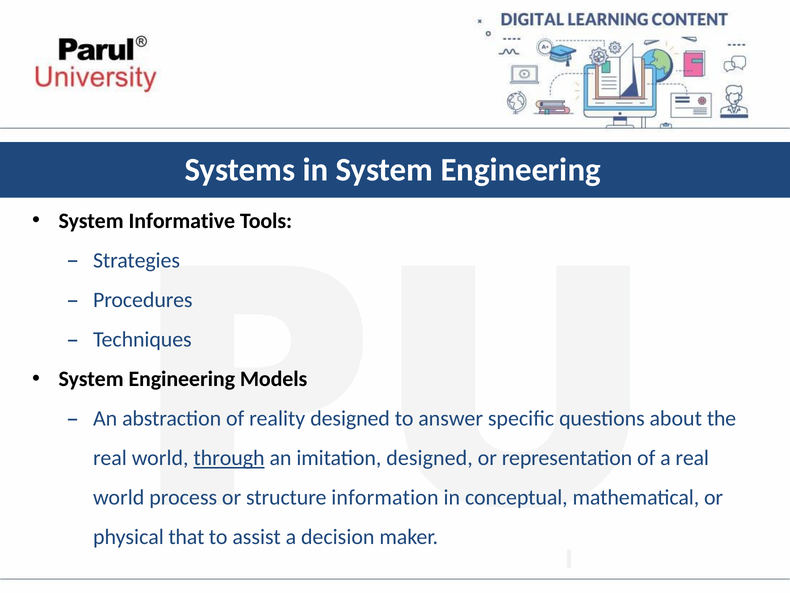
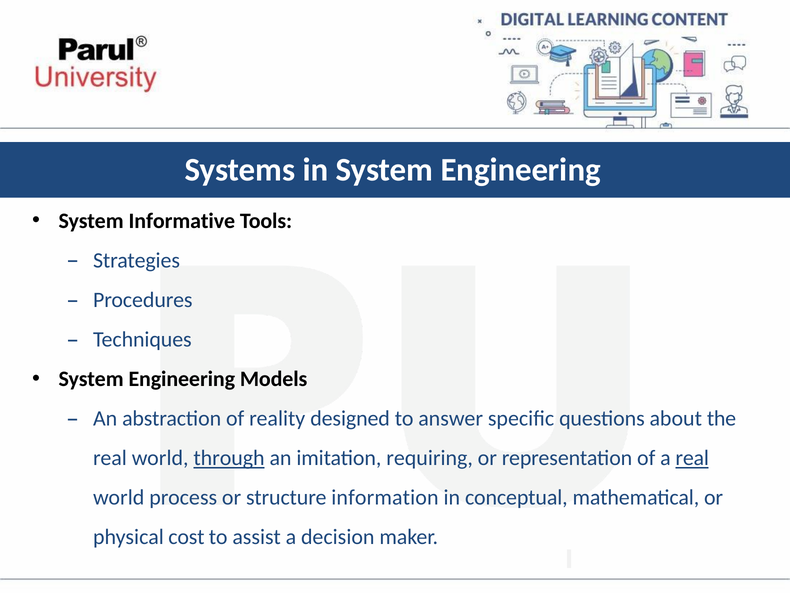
imitation designed: designed -> requiring (430, 458)
real underline: none -> present (692, 458)
that: that -> cost (186, 537)
